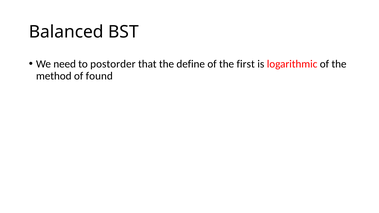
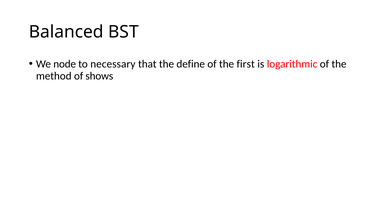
need: need -> node (65, 64)
postorder: postorder -> necessary (113, 64)
found: found -> shows (99, 76)
